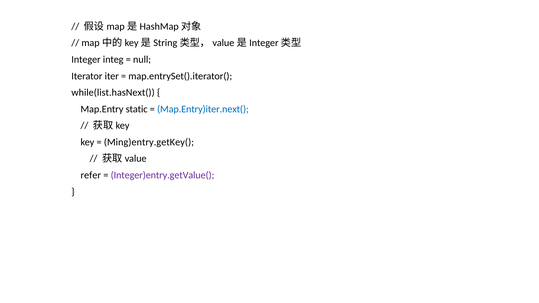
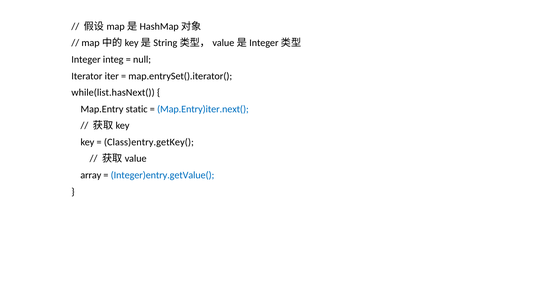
Ming)entry.getKey(: Ming)entry.getKey( -> Class)entry.getKey( (149, 142)
refer: refer -> array (91, 175)
Integer)entry.getValue( colour: purple -> blue (162, 175)
